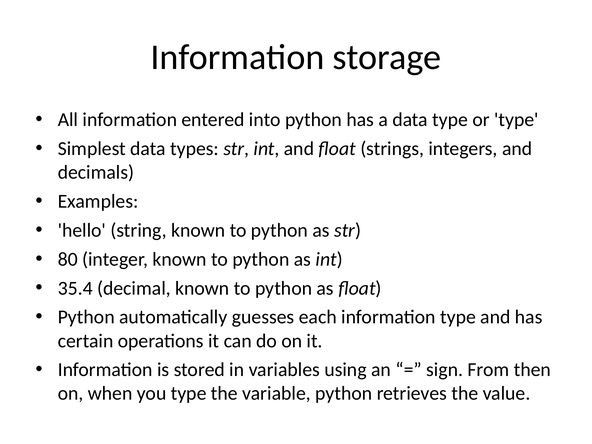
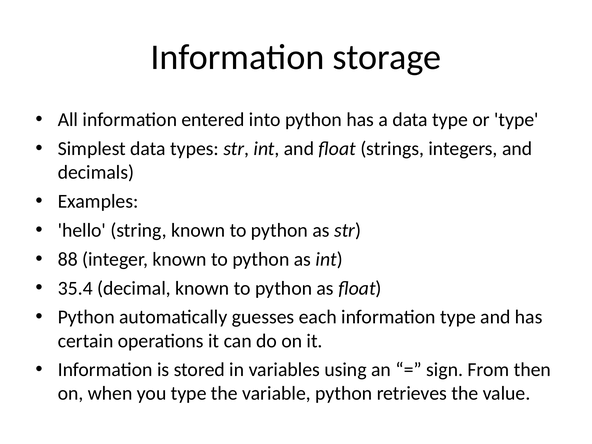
80: 80 -> 88 (68, 259)
